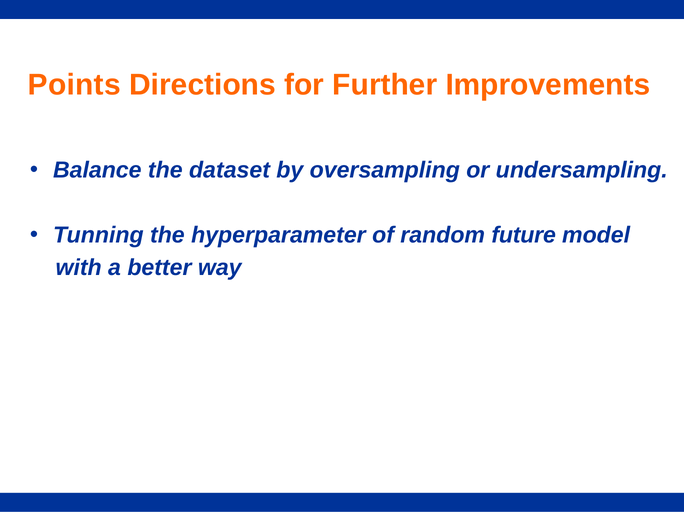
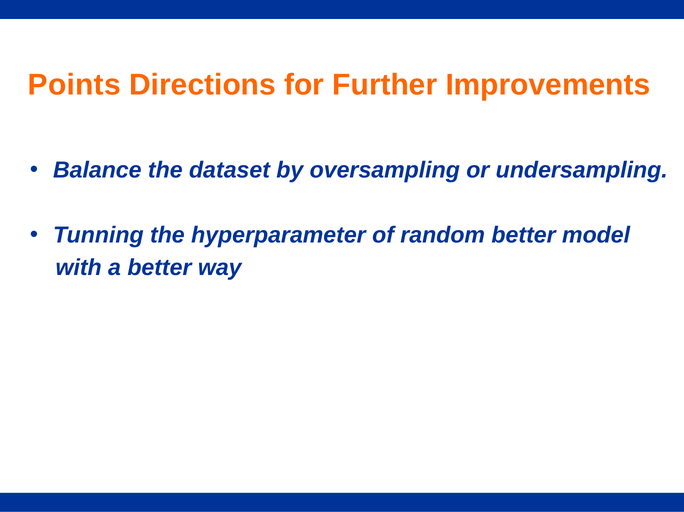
random future: future -> better (524, 235)
